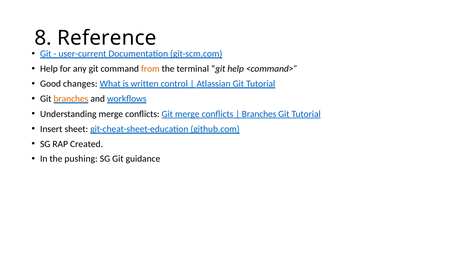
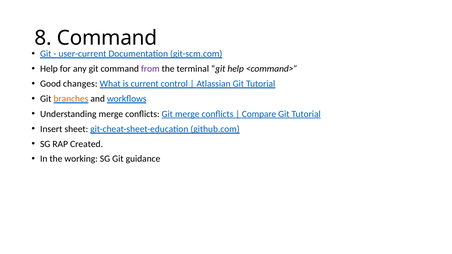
8 Reference: Reference -> Command (107, 38)
from colour: orange -> purple (150, 69)
written: written -> current (145, 84)
Branches: Branches -> Compare (259, 114)
pushing: pushing -> working (81, 159)
